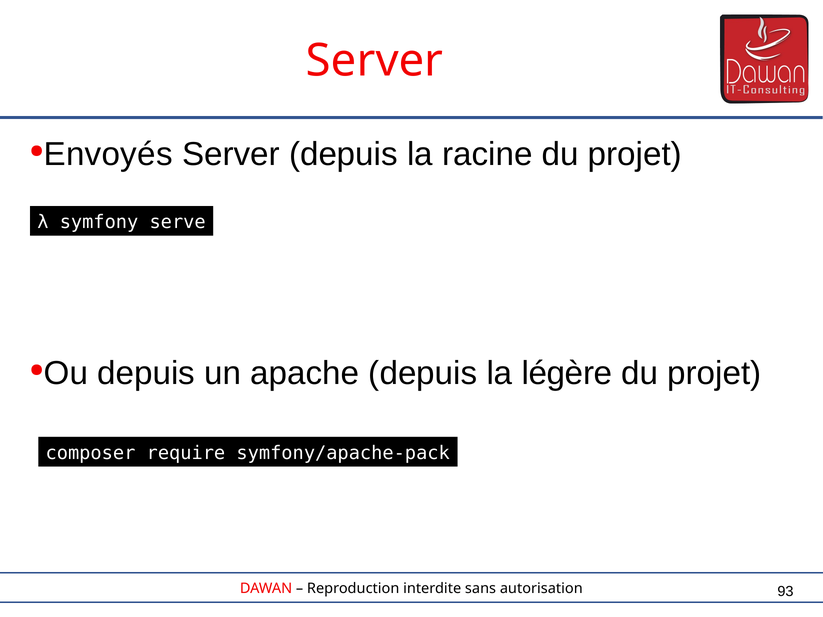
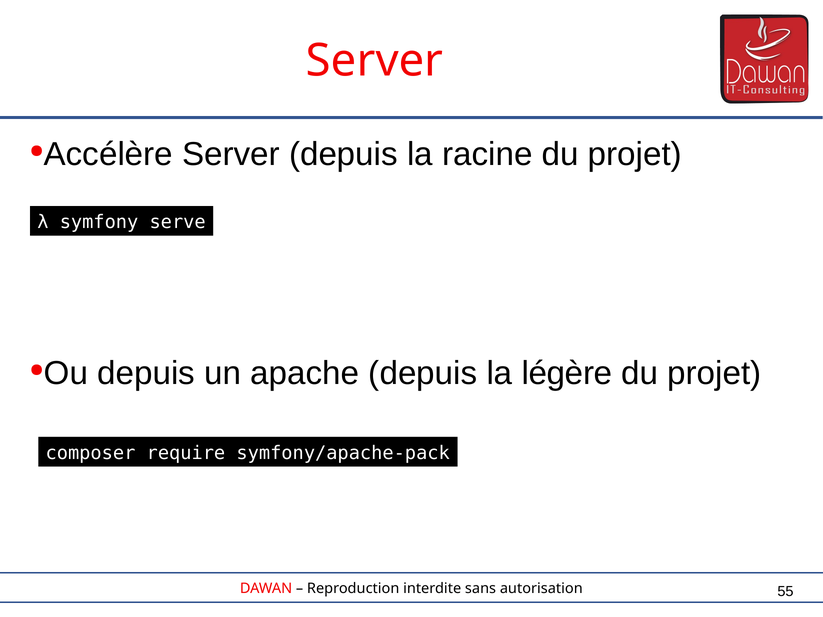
Envoyés: Envoyés -> Accélère (108, 154)
93: 93 -> 55 (785, 592)
